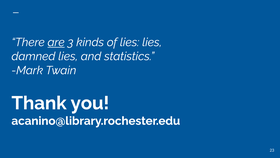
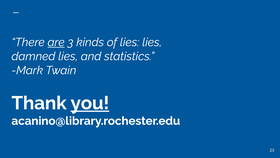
you underline: none -> present (90, 103)
